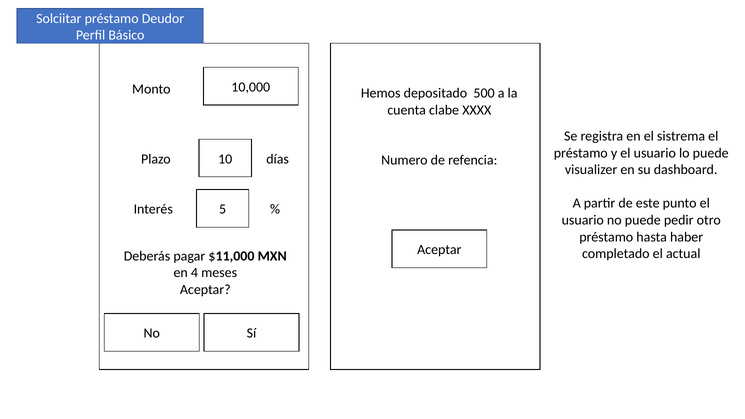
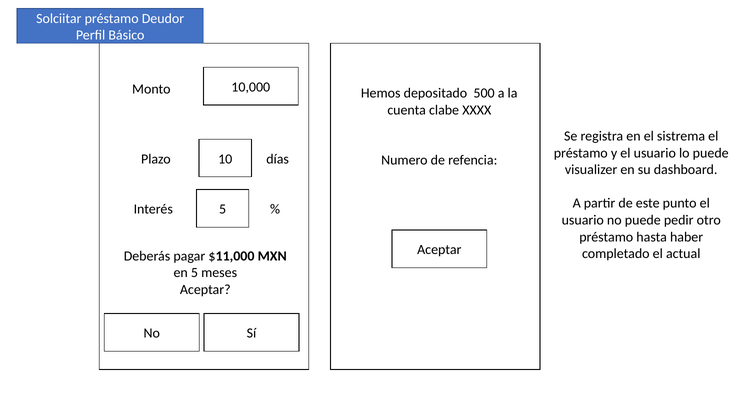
en 4: 4 -> 5 (194, 273)
